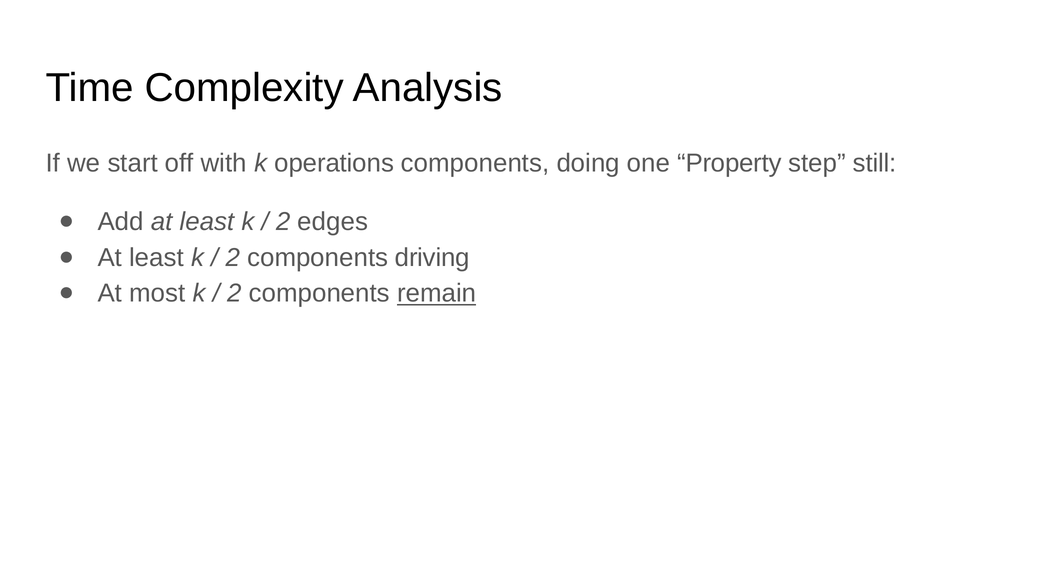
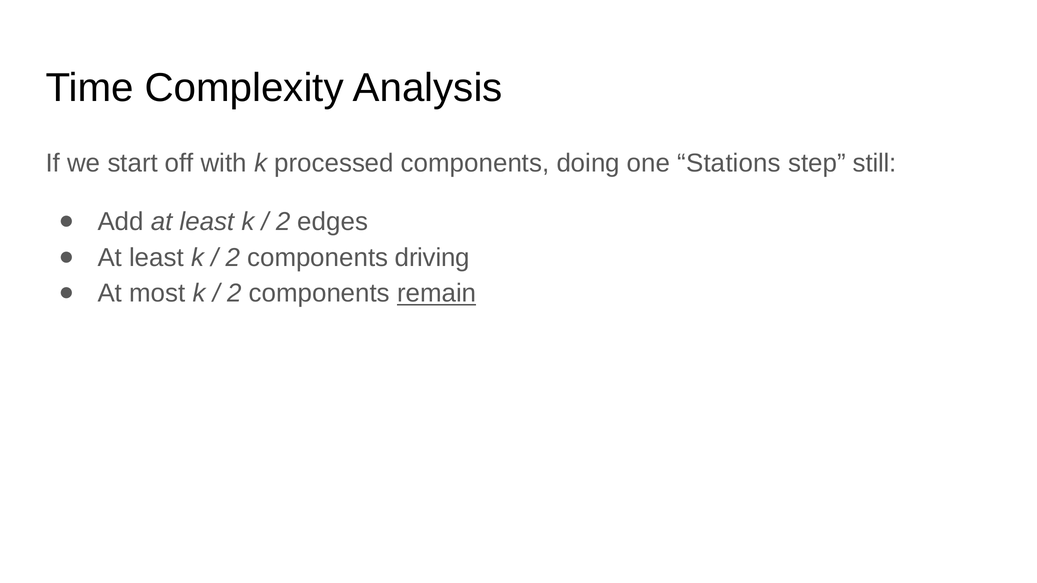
operations: operations -> processed (334, 163)
Property: Property -> Stations (729, 163)
